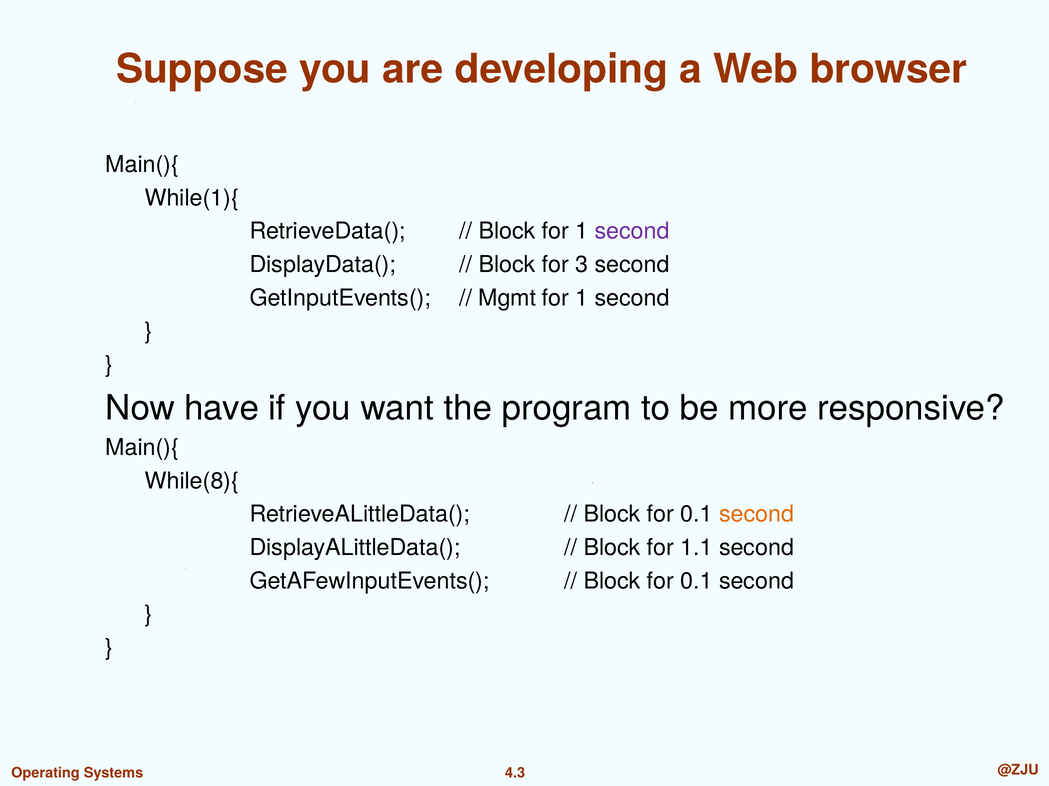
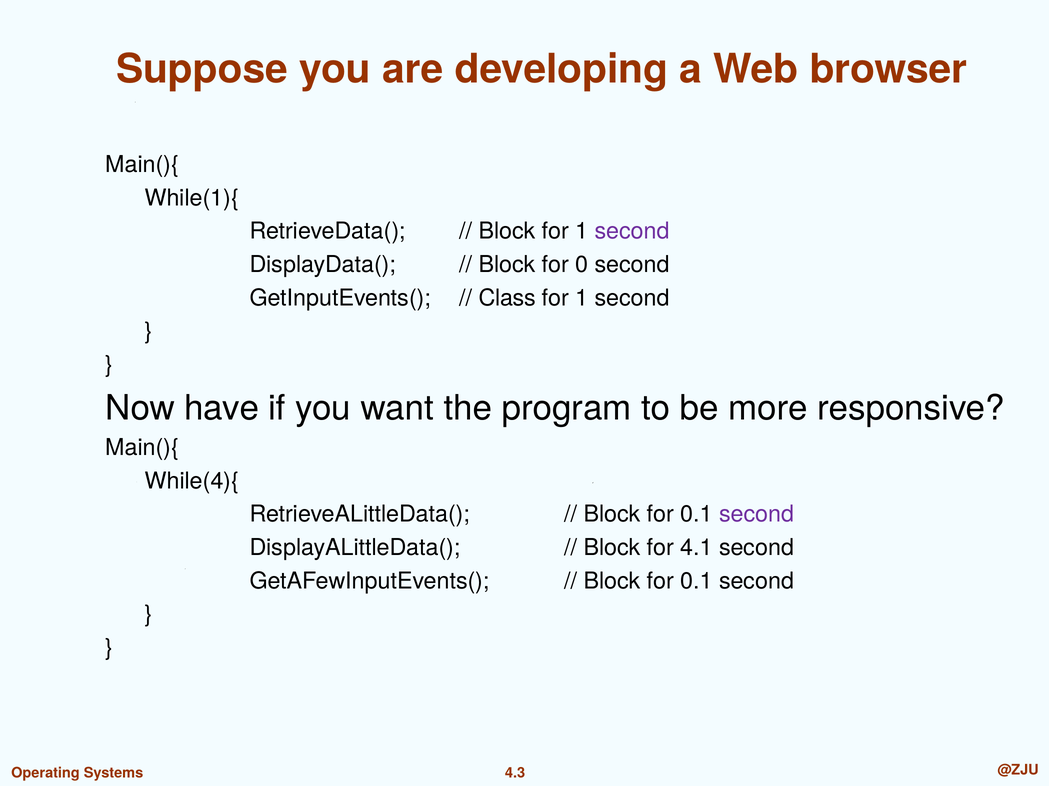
3: 3 -> 0 (582, 265)
Mgmt: Mgmt -> Class (507, 298)
While(8){: While(8){ -> While(4){ (192, 481)
second colour: orange -> purple (757, 515)
1.1: 1.1 -> 4.1 (696, 548)
